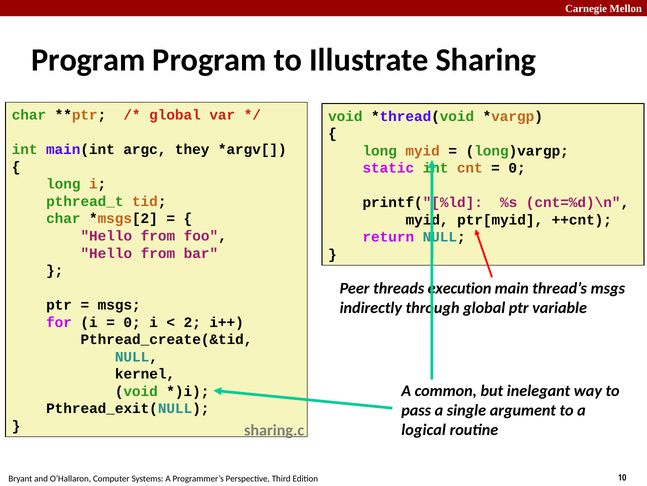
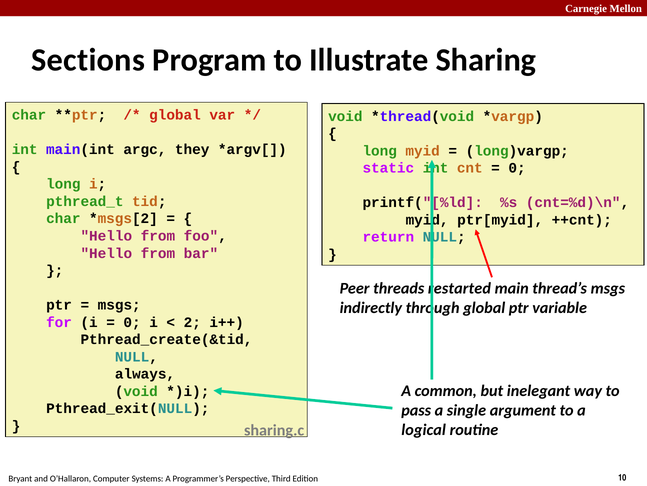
Program: Program -> Sections (88, 60)
execution: execution -> restarted (459, 288)
kernel: kernel -> always (145, 374)
